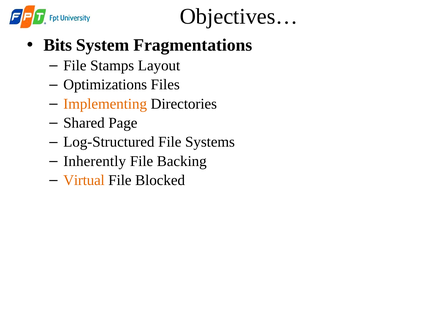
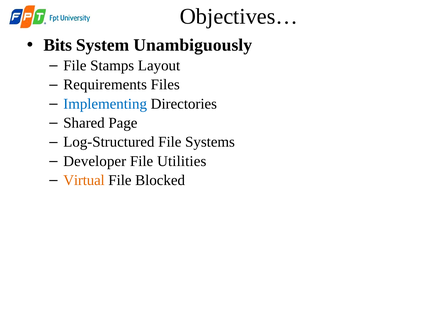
Fragmentations: Fragmentations -> Unambiguously (193, 45)
Optimizations: Optimizations -> Requirements (105, 85)
Implementing colour: orange -> blue (105, 104)
Inherently: Inherently -> Developer (95, 161)
Backing: Backing -> Utilities (182, 161)
